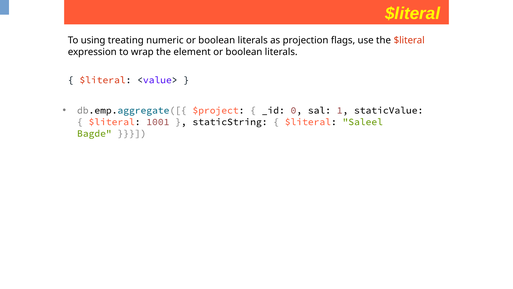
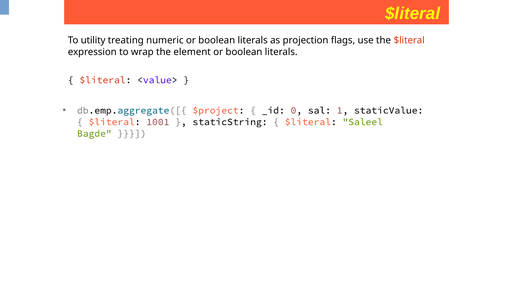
using: using -> utility (93, 40)
